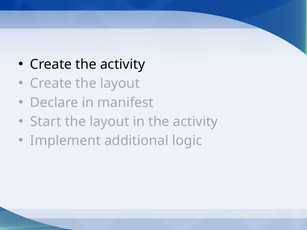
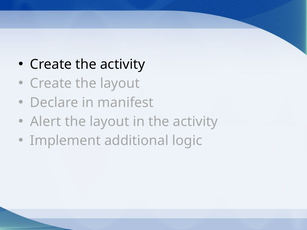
Start: Start -> Alert (46, 122)
